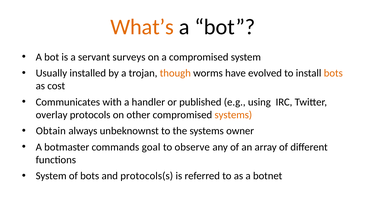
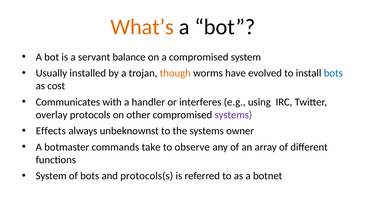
surveys: surveys -> balance (129, 57)
bots colour: orange -> blue (333, 73)
published: published -> interferes (200, 102)
systems colour: orange -> purple (233, 115)
Obtain: Obtain -> Effects (51, 131)
goal: goal -> take (151, 147)
